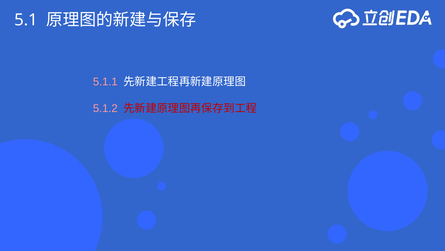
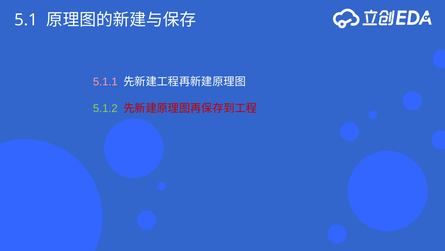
5.1.2 colour: pink -> light green (105, 108)
